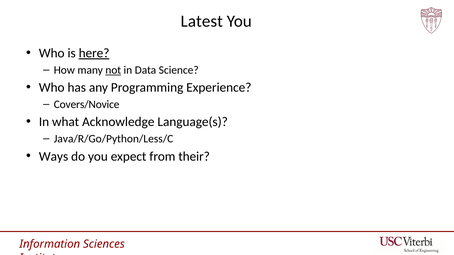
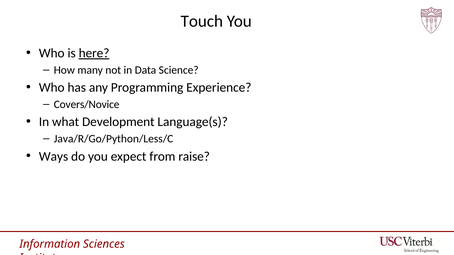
Latest: Latest -> Touch (202, 21)
not underline: present -> none (113, 70)
Acknowledge: Acknowledge -> Development (118, 122)
their: their -> raise (194, 157)
